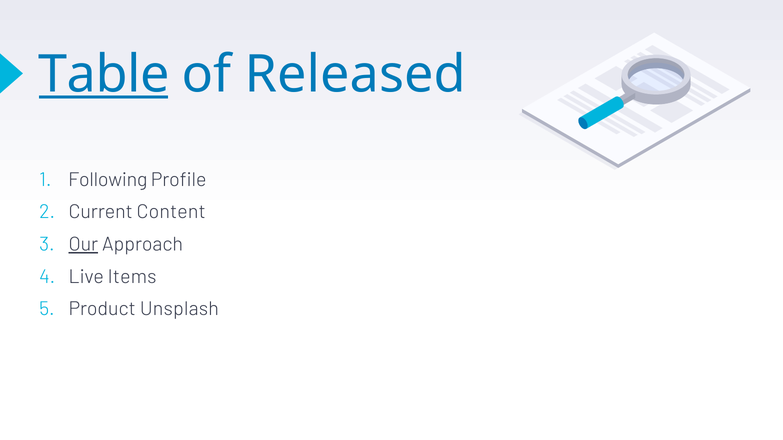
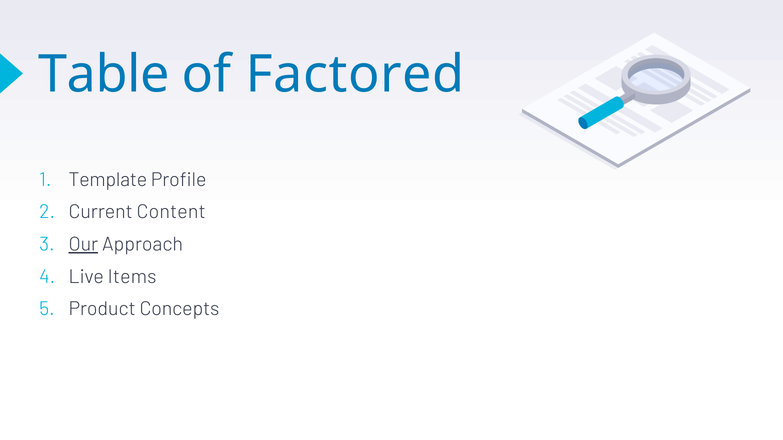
Table underline: present -> none (104, 75)
Released: Released -> Factored (355, 75)
Following: Following -> Template (108, 180)
Unsplash: Unsplash -> Concepts (179, 309)
